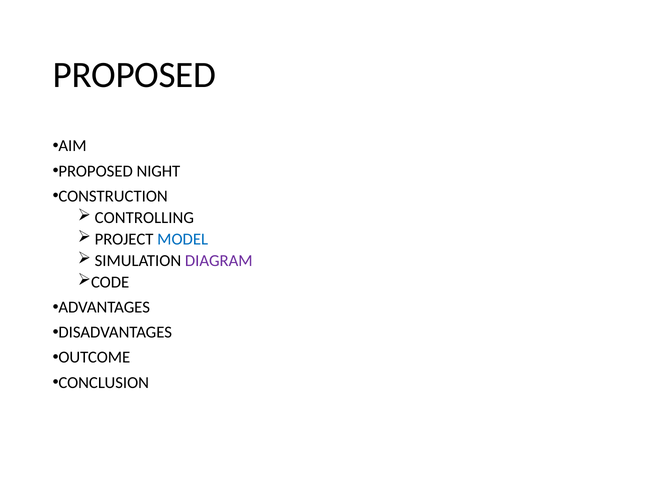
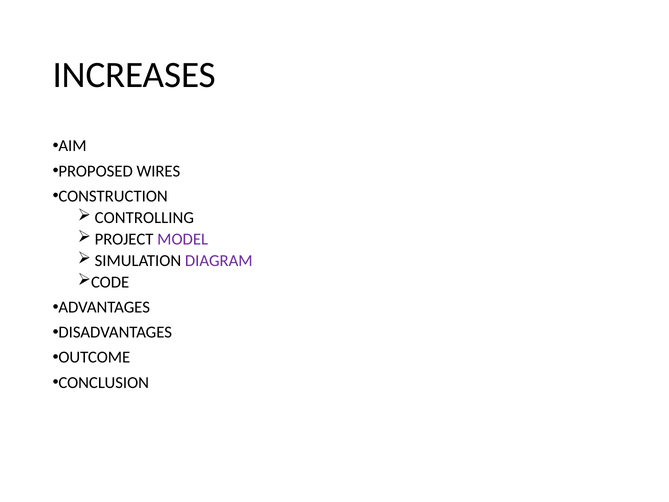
PROPOSED: PROPOSED -> INCREASES (134, 75)
NIGHT: NIGHT -> WIRES (158, 171)
MODEL colour: blue -> purple (183, 239)
